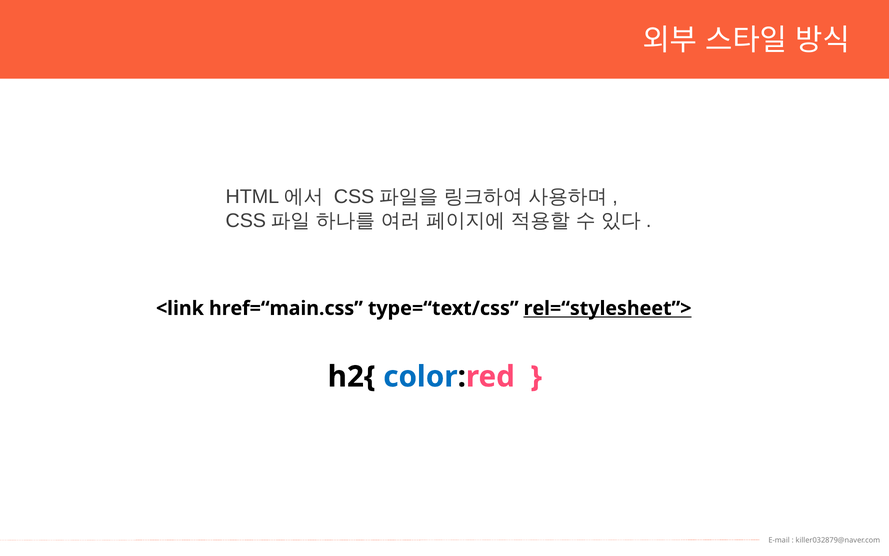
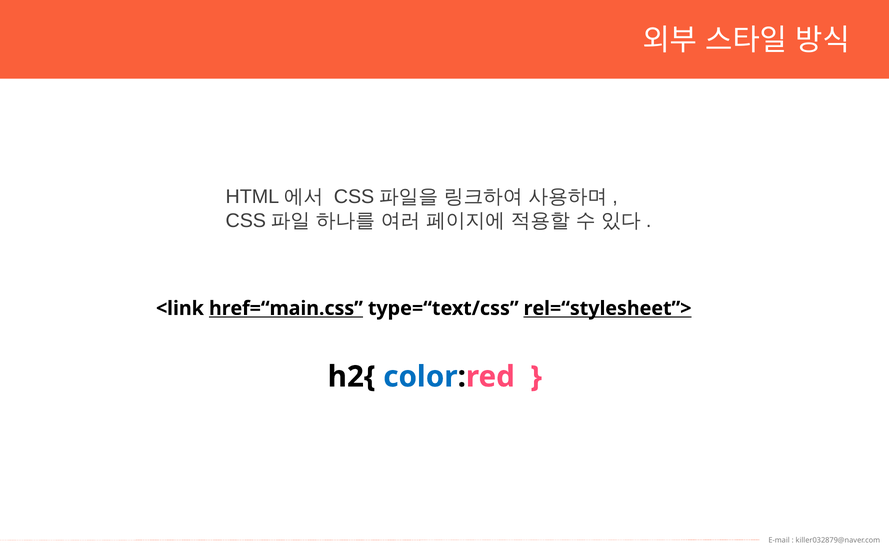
href=“main.css underline: none -> present (286, 308)
